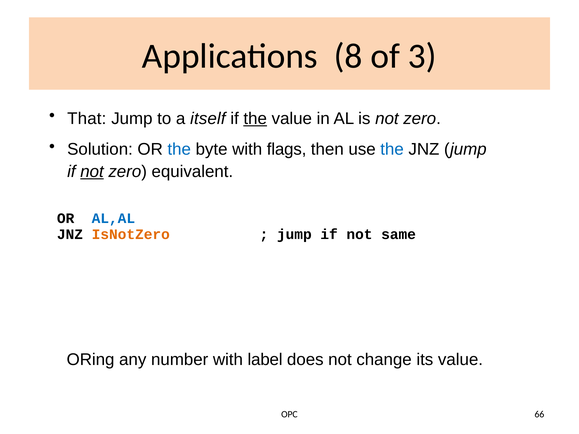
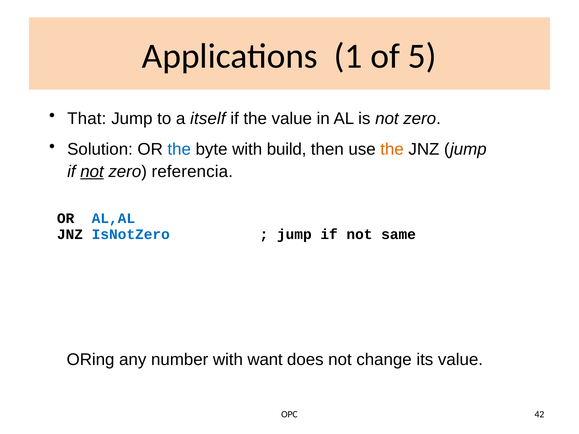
8: 8 -> 1 (348, 56)
3: 3 -> 5 (422, 56)
the underline: present -> none (255, 119)
flags: flags -> build (287, 149)
the colour: blue -> orange (392, 149)
equivalent: equivalent -> referencia (192, 172)
IsNotZero colour: orange -> blue (131, 234)
label: label -> want (265, 360)
66: 66 -> 42 (539, 415)
